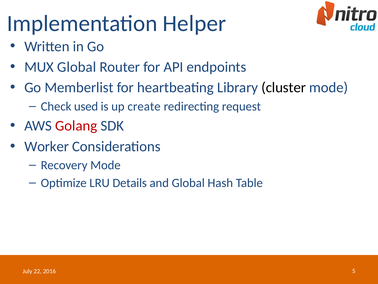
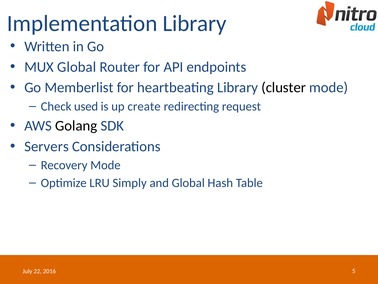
Implementation Helper: Helper -> Library (195, 23)
Golang colour: red -> black (76, 126)
Worker: Worker -> Servers (47, 146)
Details: Details -> Simply (130, 183)
